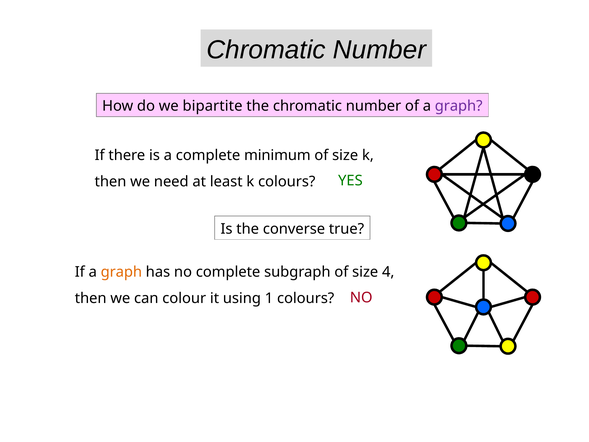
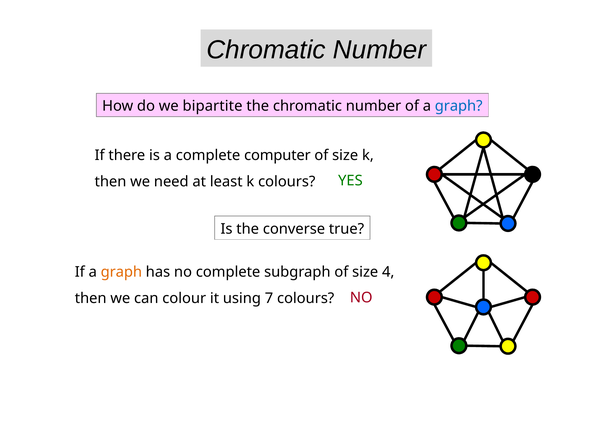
graph colour: purple -> blue (459, 106)
minimum: minimum -> computer (277, 155)
1: 1 -> 7 (269, 298)
